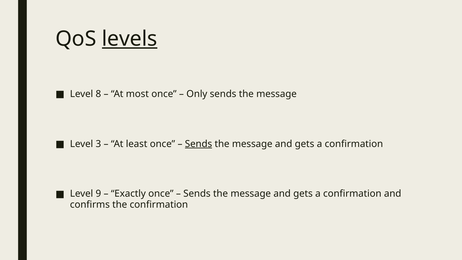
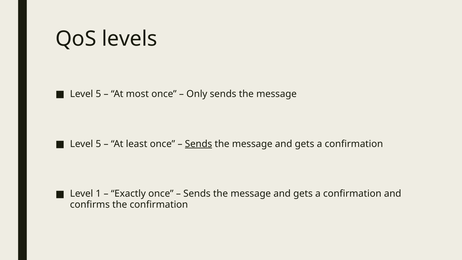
levels underline: present -> none (130, 39)
8: 8 -> 5 (98, 94)
3: 3 -> 5 (98, 144)
9: 9 -> 1 (98, 194)
